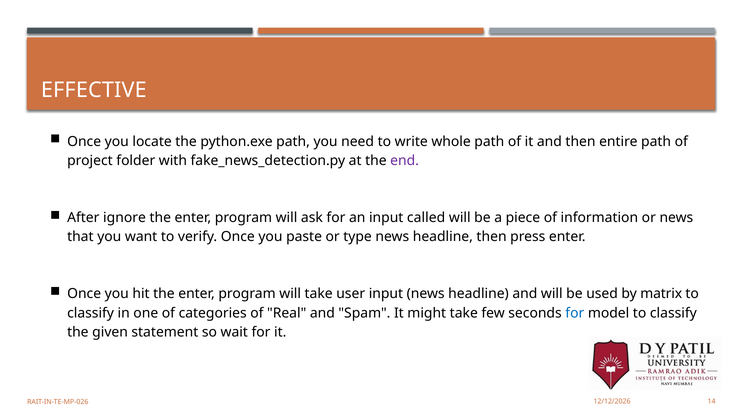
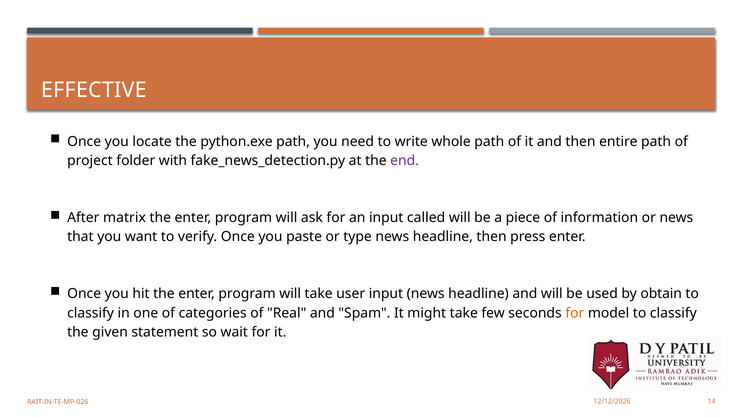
ignore: ignore -> matrix (124, 218)
matrix: matrix -> obtain (661, 294)
for colour: blue -> orange (575, 313)
